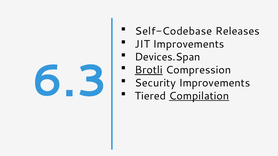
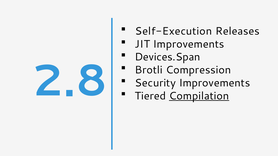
Self-Codebase: Self-Codebase -> Self-Execution (174, 31)
6.3: 6.3 -> 2.8 (69, 81)
Brotli underline: present -> none (149, 70)
